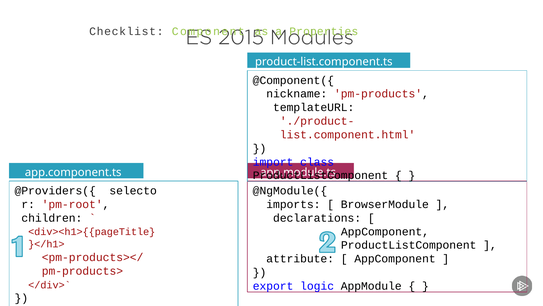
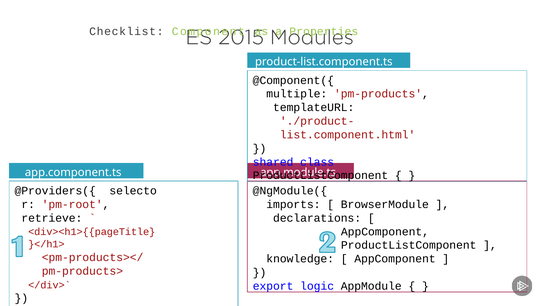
nickname: nickname -> multiple (297, 94)
import: import -> shared (273, 162)
children: children -> retrieve (52, 218)
attribute: attribute -> knowledge (300, 258)
